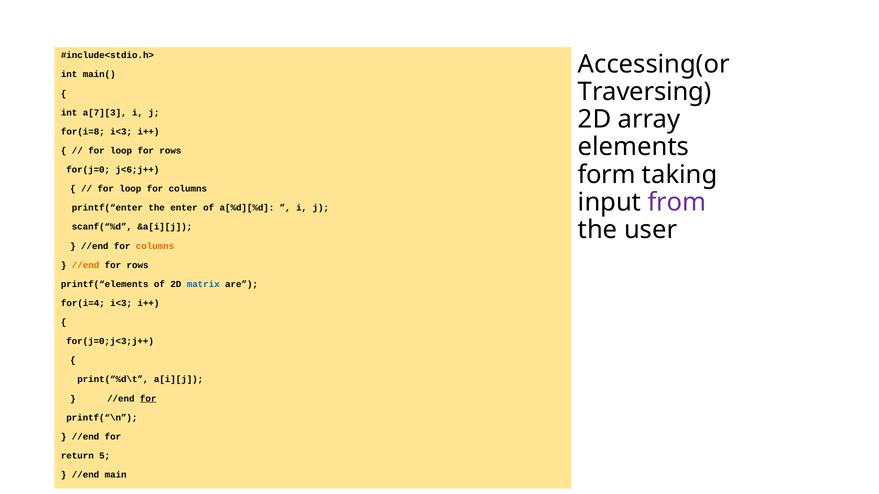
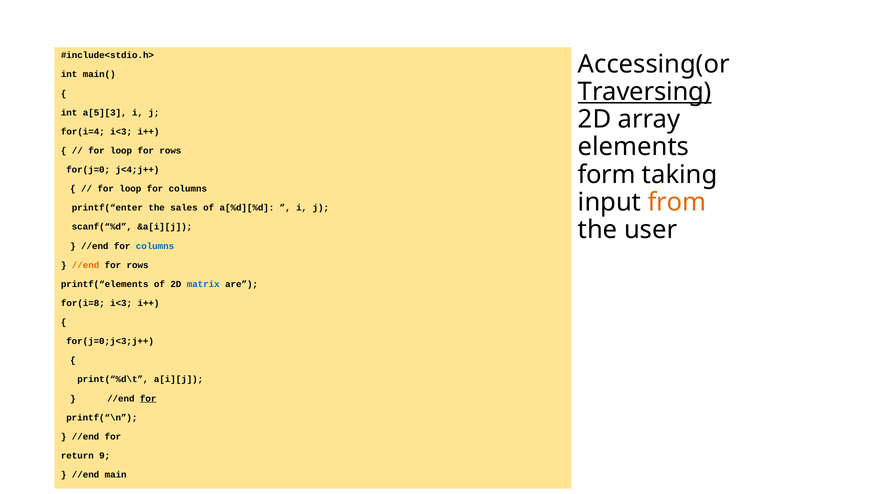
Traversing underline: none -> present (645, 92)
a[7][3: a[7][3 -> a[5][3 (105, 113)
for(i=8: for(i=8 -> for(i=4 (83, 132)
j<6;j++: j<6;j++ -> j<4;j++ (137, 170)
from colour: purple -> orange (677, 202)
enter: enter -> sales (184, 208)
columns colour: orange -> blue (155, 246)
for(i=4: for(i=4 -> for(i=8 (83, 303)
5: 5 -> 9 (105, 456)
